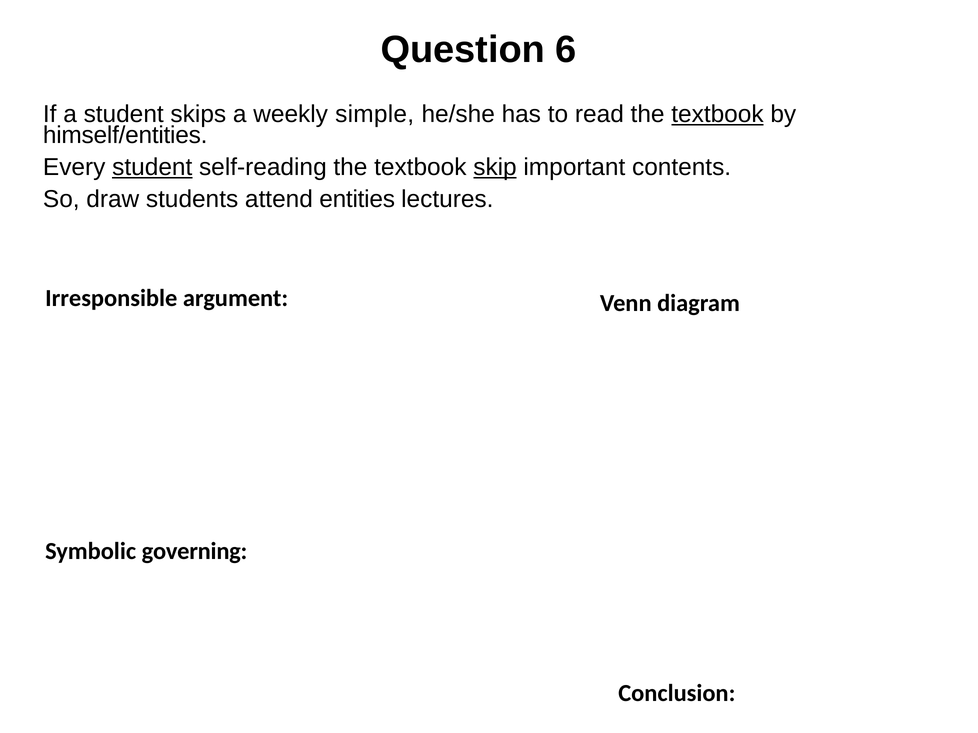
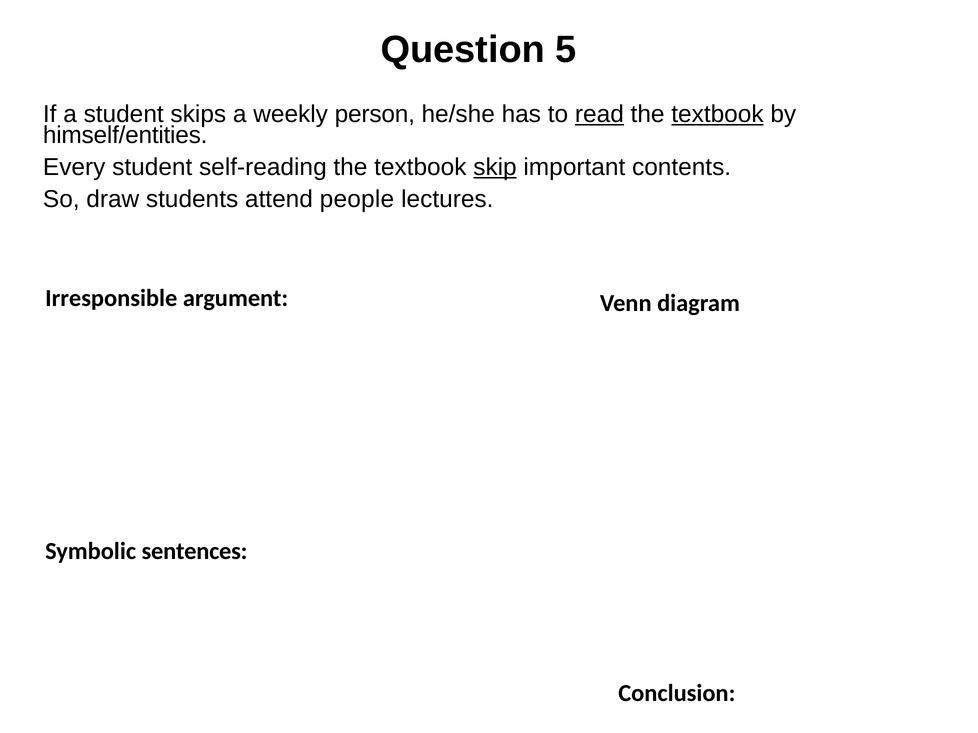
6: 6 -> 5 (566, 50)
simple: simple -> person (375, 114)
read underline: none -> present (599, 114)
student underline: present -> none (152, 167)
entities: entities -> people (357, 199)
governing: governing -> sentences (194, 552)
